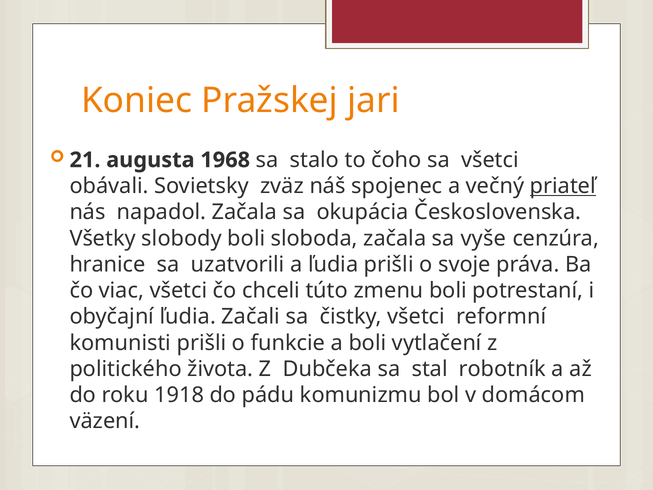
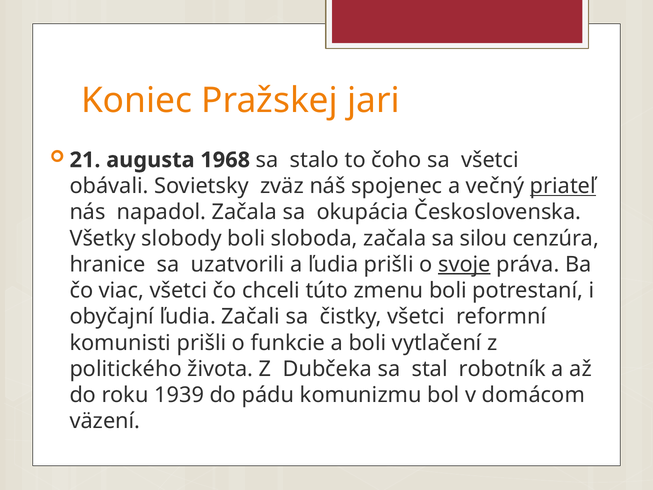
vyše: vyše -> silou (484, 238)
svoje underline: none -> present (464, 264)
1918: 1918 -> 1939 (179, 395)
